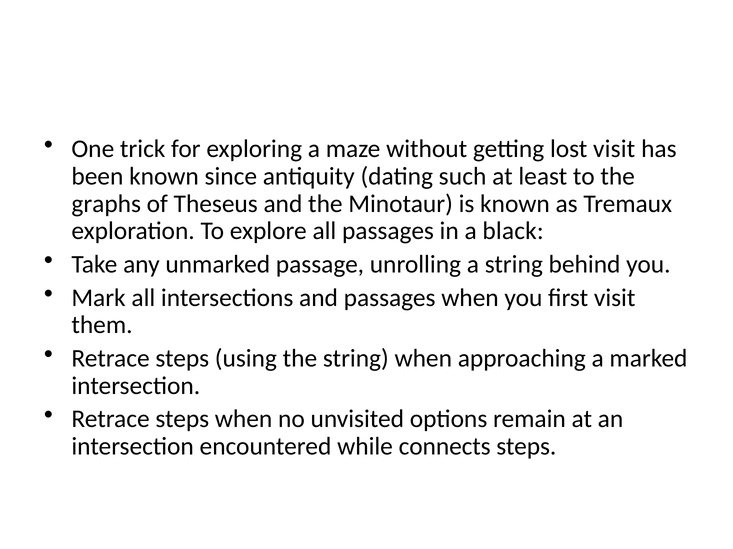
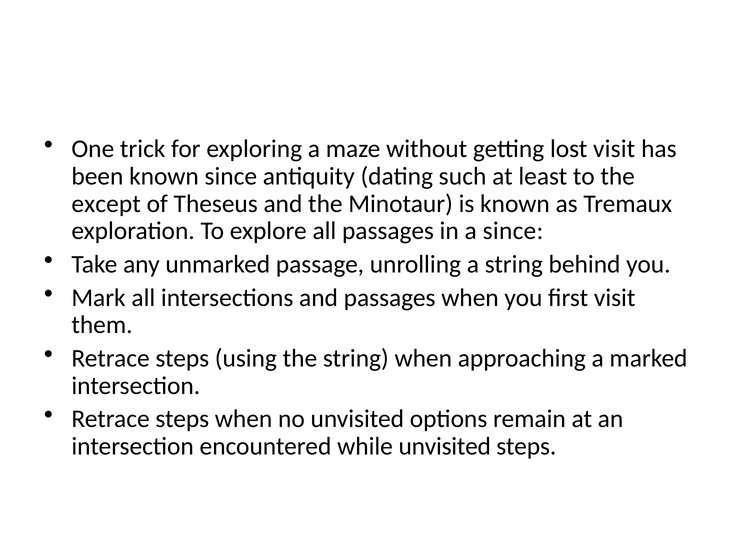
graphs: graphs -> except (106, 204)
a black: black -> since (513, 231)
while connects: connects -> unvisited (445, 447)
